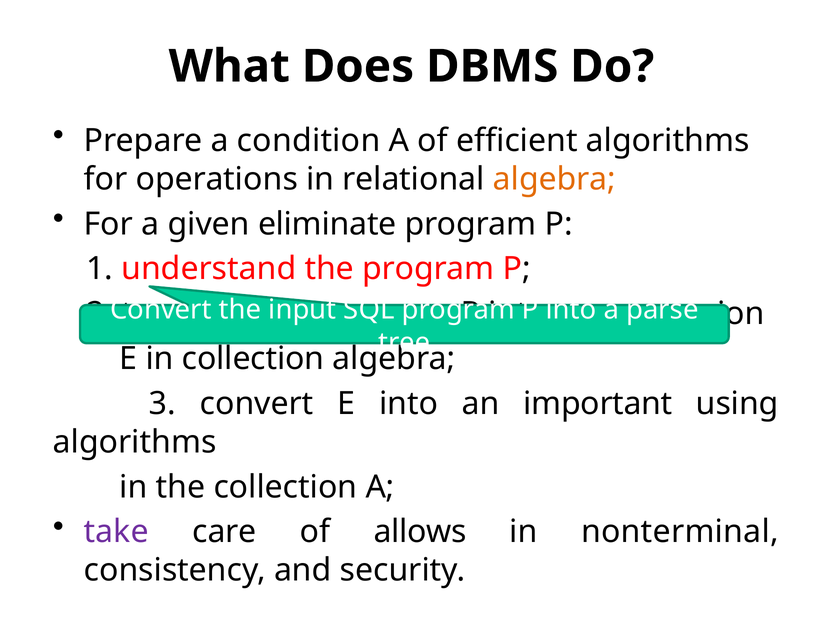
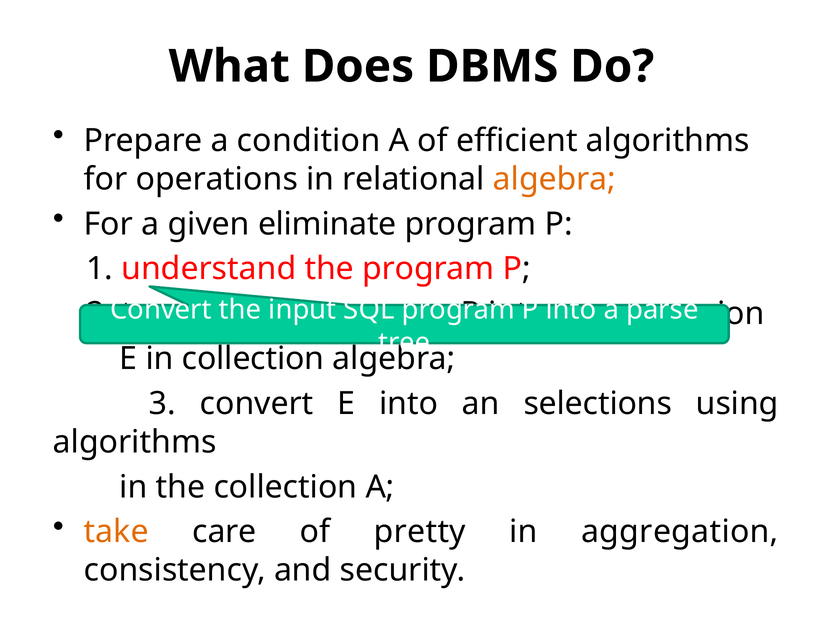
important: important -> selections (598, 404)
take colour: purple -> orange (116, 532)
allows: allows -> pretty (420, 532)
nonterminal: nonterminal -> aggregation (680, 532)
